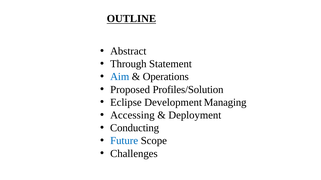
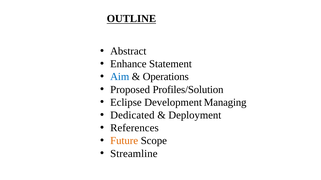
Through: Through -> Enhance (128, 64)
Accessing: Accessing -> Dedicated (132, 115)
Conducting: Conducting -> References (134, 128)
Future colour: blue -> orange (124, 141)
Challenges: Challenges -> Streamline (134, 154)
